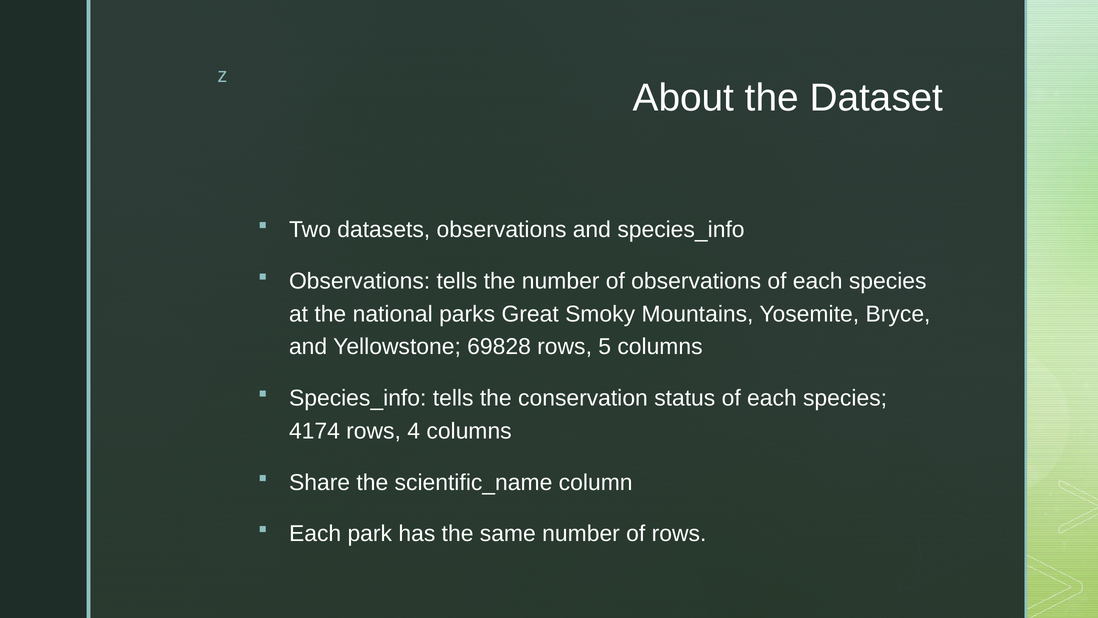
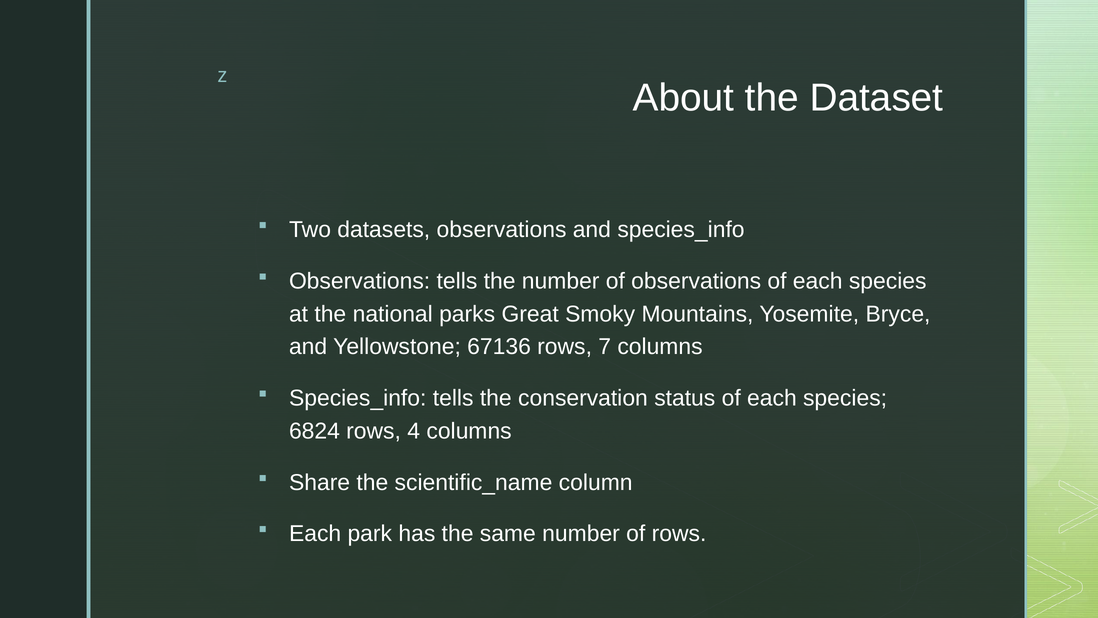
69828: 69828 -> 67136 (499, 347)
5: 5 -> 7 (605, 347)
4174: 4174 -> 6824 (314, 431)
